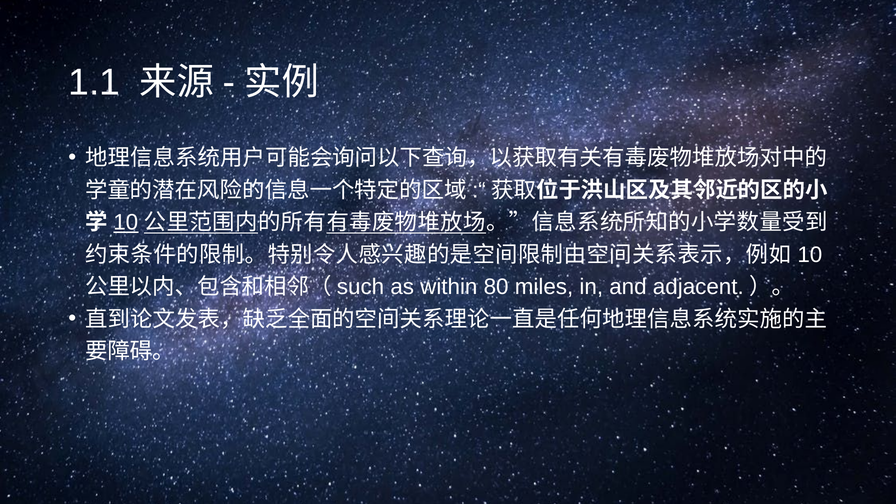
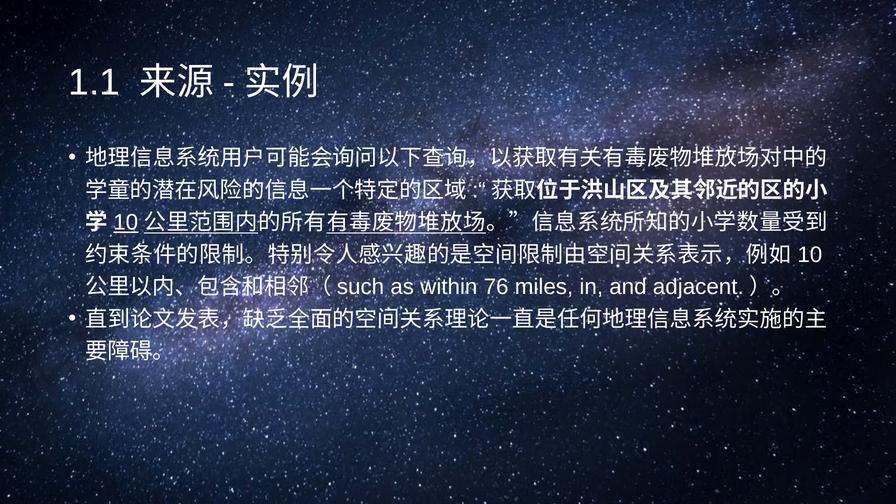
80: 80 -> 76 (496, 287)
